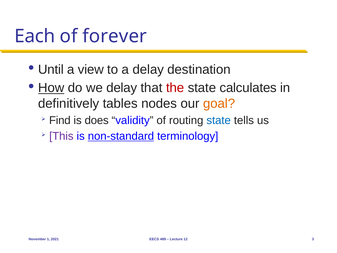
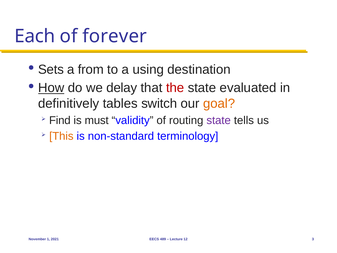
Until: Until -> Sets (51, 69)
view: view -> from (91, 69)
a delay: delay -> using (148, 69)
calculates: calculates -> evaluated (248, 88)
nodes: nodes -> switch (159, 104)
does: does -> must (97, 120)
state colour: blue -> purple (219, 120)
This colour: purple -> orange (61, 136)
non-standard underline: present -> none (121, 136)
